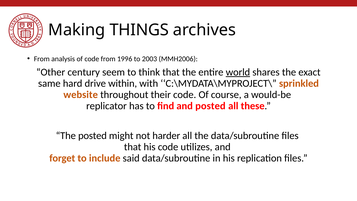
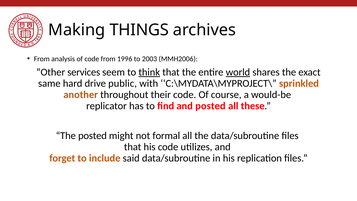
century: century -> services (84, 72)
think underline: none -> present (149, 72)
within: within -> public (123, 83)
website: website -> another (81, 95)
harder: harder -> formal (166, 136)
